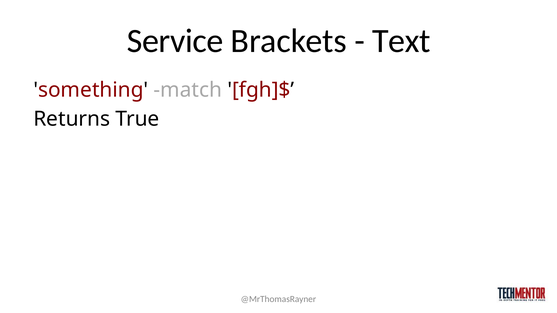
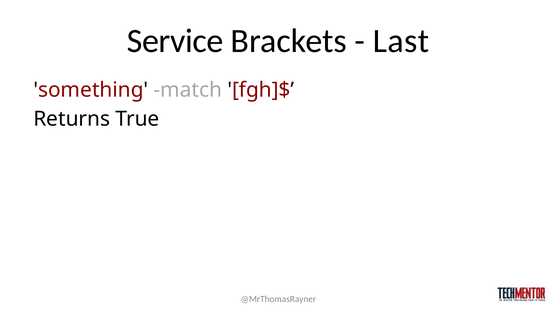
Text: Text -> Last (401, 41)
